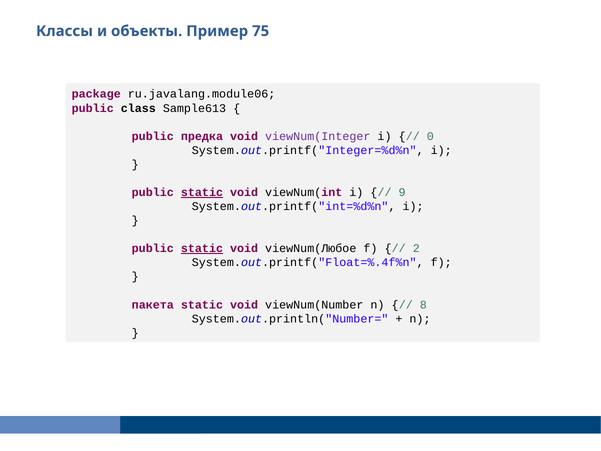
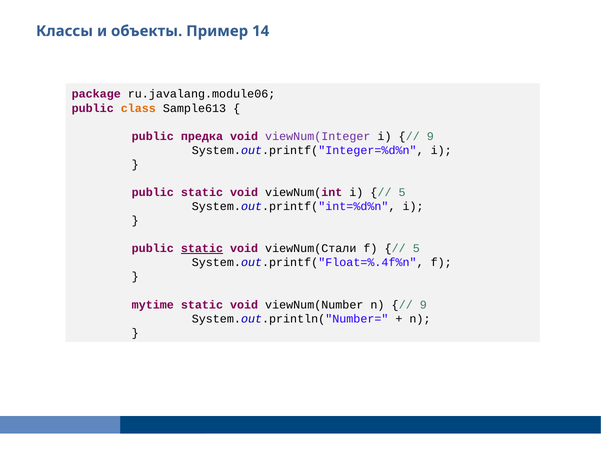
75: 75 -> 14 (261, 31)
class colour: black -> orange (138, 108)
0: 0 -> 9 (430, 136)
static underline: present -> none (202, 192)
9: 9 -> 5 (402, 192)
viewNum(Любое: viewNum(Любое -> viewNum(Стали (311, 248)
2: 2 -> 5 (416, 248)
пакета: пакета -> mytime (153, 305)
8: 8 -> 9 (423, 305)
